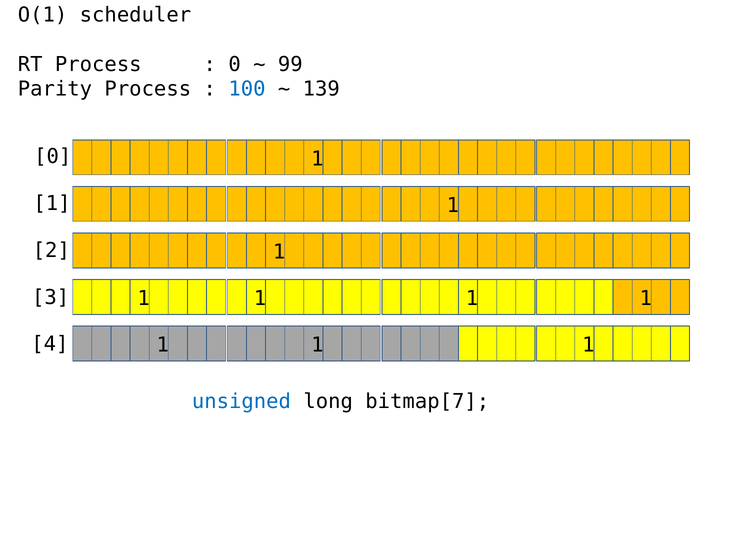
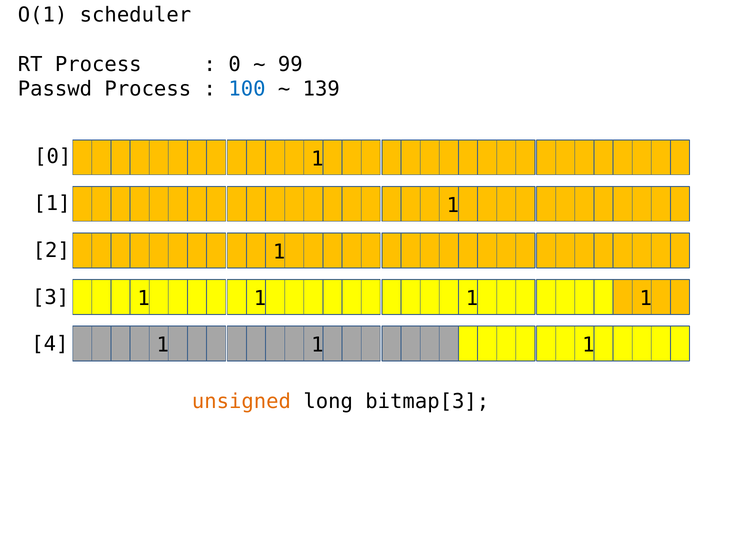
Parity: Parity -> Passwd (55, 89)
unsigned colour: blue -> orange (241, 402)
bitmap[7: bitmap[7 -> bitmap[3 (427, 402)
